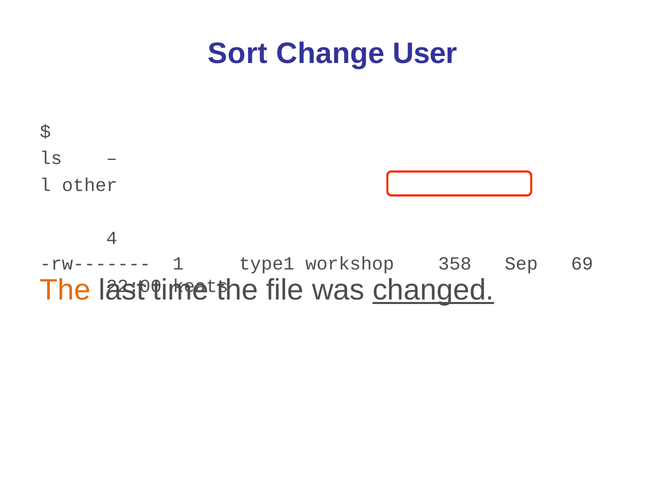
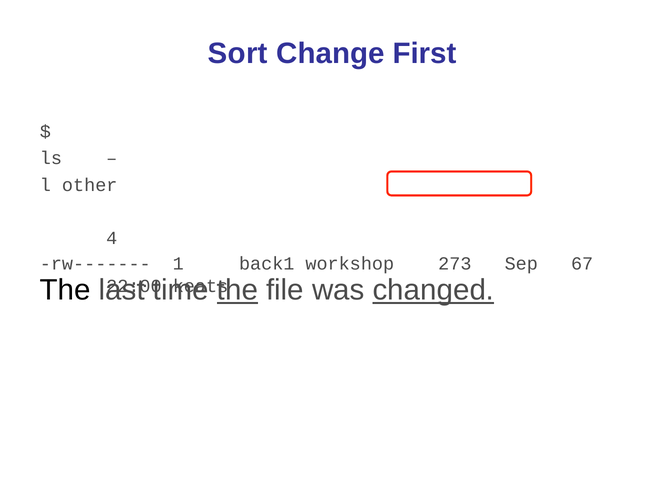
User: User -> First (425, 54)
type1: type1 -> back1 (267, 264)
358: 358 -> 273 (455, 264)
69: 69 -> 67 (582, 264)
The colour: orange -> black (65, 290)
the underline: none -> present (237, 290)
